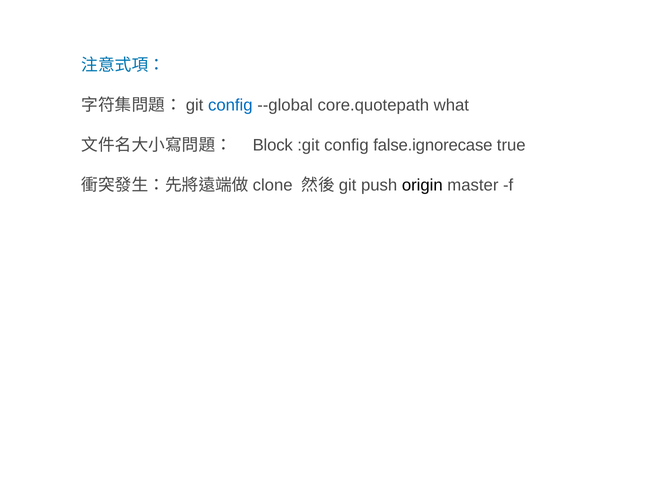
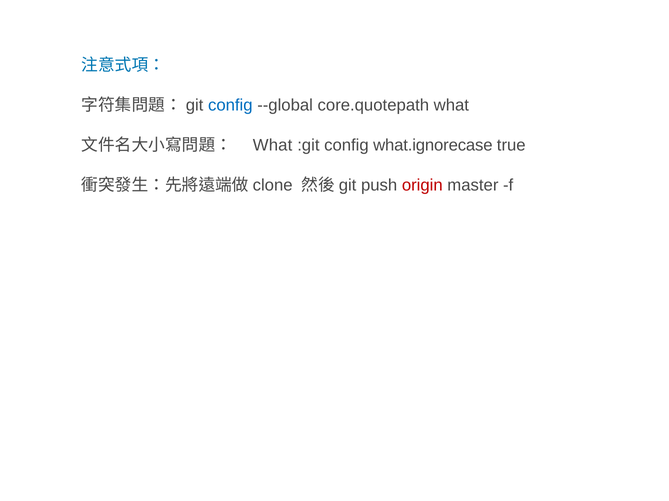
Block: Block -> What (273, 145)
false.ignorecase: false.ignorecase -> what.ignorecase (433, 145)
origin colour: black -> red (422, 186)
